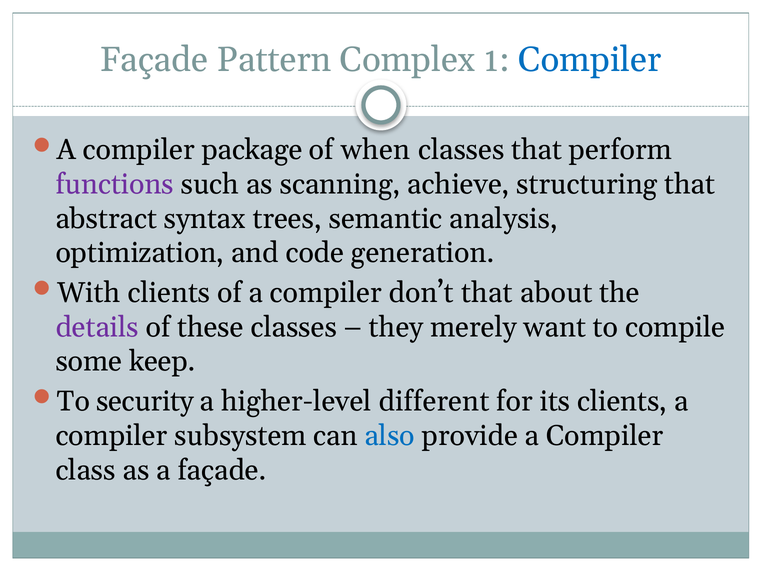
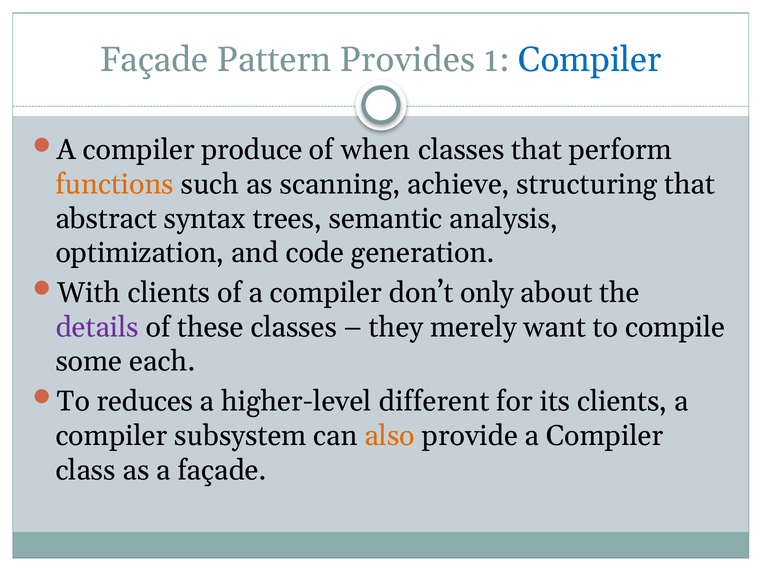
Complex: Complex -> Provides (408, 60)
package: package -> produce (252, 150)
functions colour: purple -> orange (115, 184)
don’t that: that -> only (487, 293)
keep: keep -> each (162, 362)
security: security -> reduces (145, 402)
also colour: blue -> orange (390, 436)
